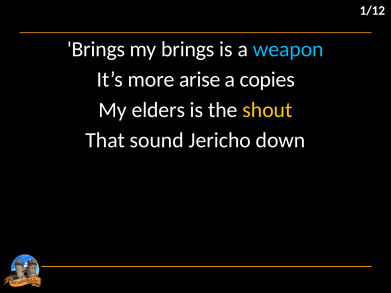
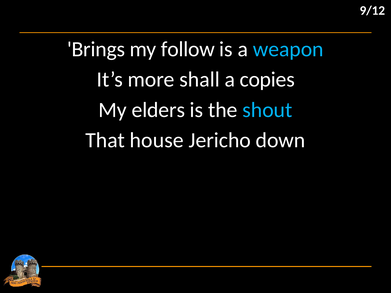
1/12: 1/12 -> 9/12 (372, 11)
my brings: brings -> follow (188, 49)
arise: arise -> shall (200, 80)
shout colour: yellow -> light blue (267, 110)
sound: sound -> house (157, 140)
